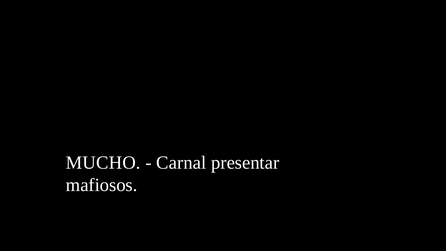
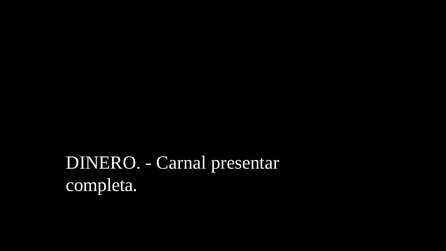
MUCHO: MUCHO -> DINERO (103, 163)
mafiosos: mafiosos -> completa (102, 185)
